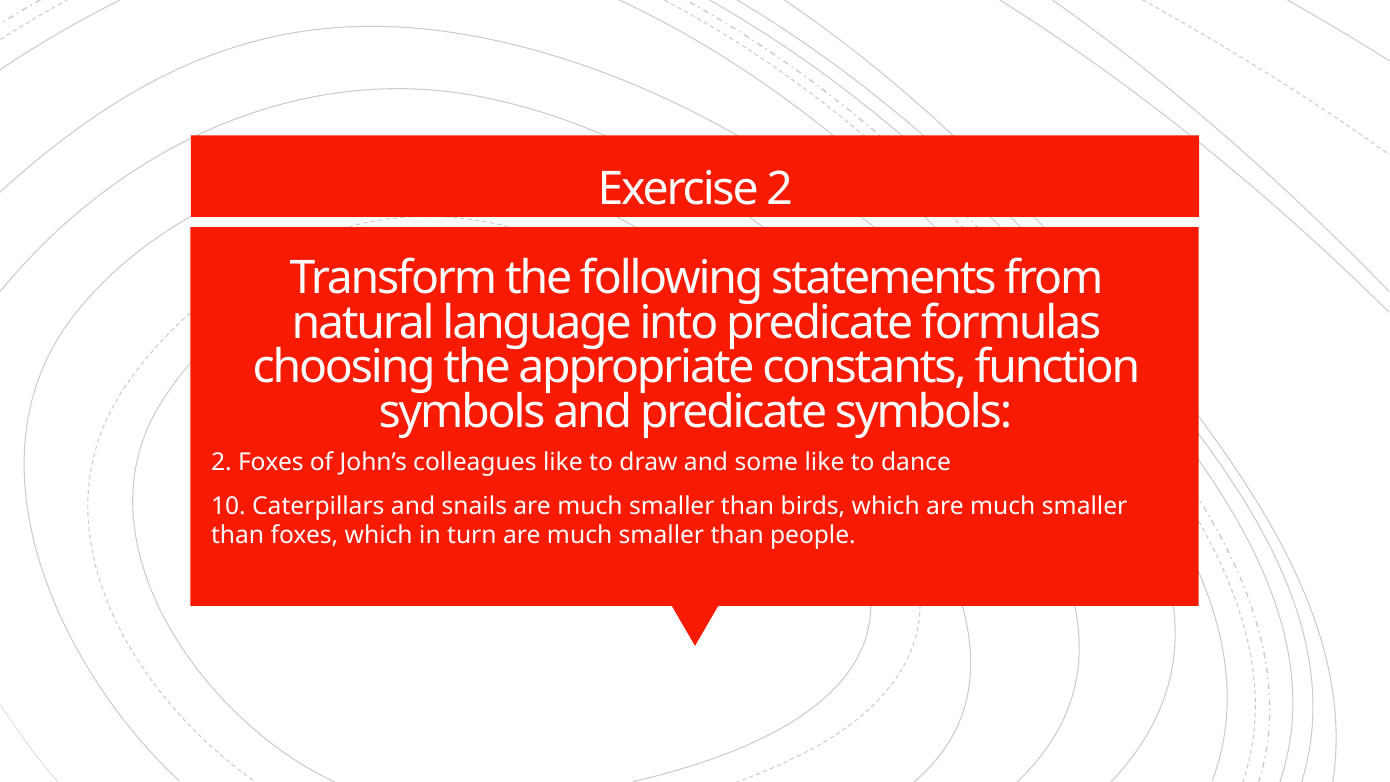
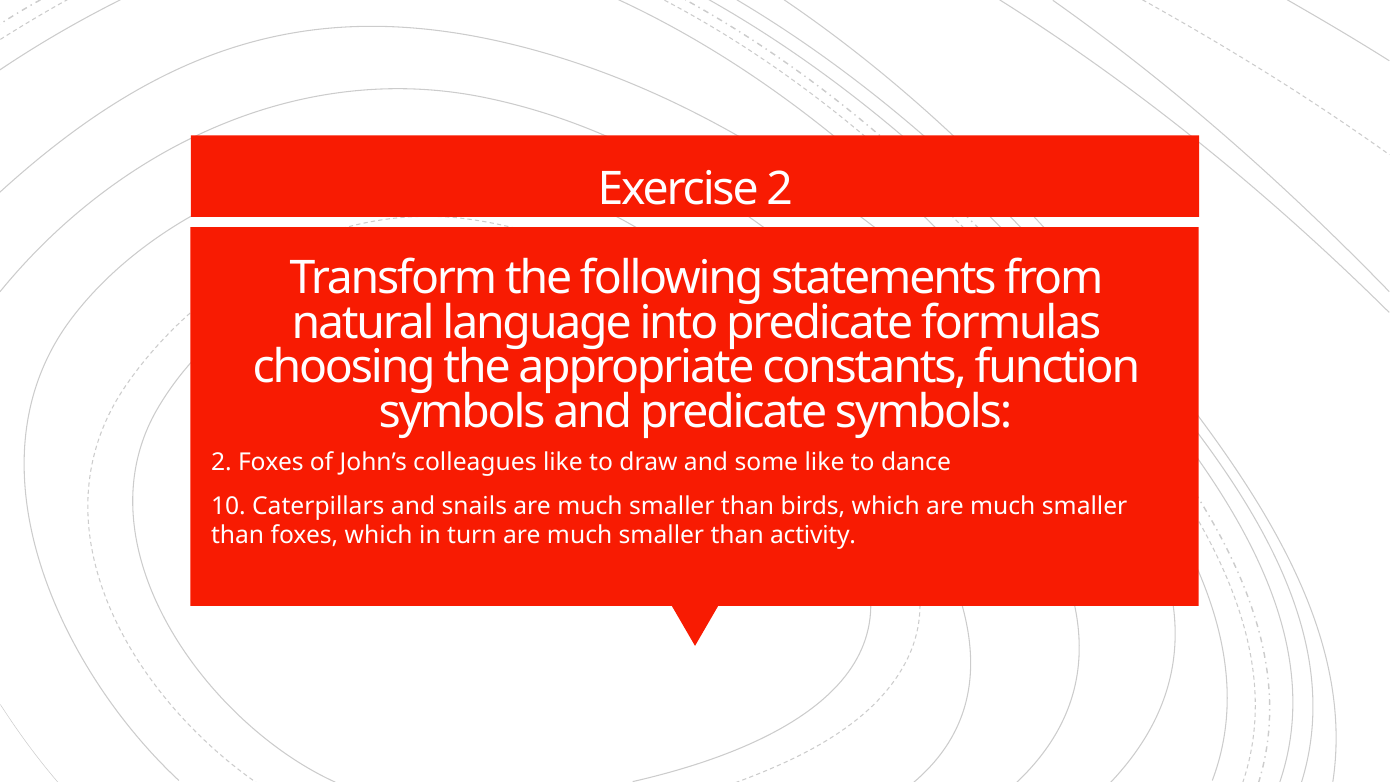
people: people -> activity (813, 535)
